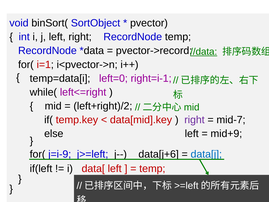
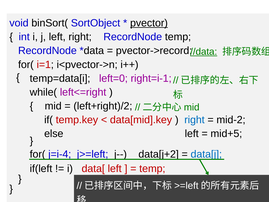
pvector underline: none -> present (149, 23)
right colour: purple -> blue (194, 120)
mid-7: mid-7 -> mid-2 (231, 120)
mid+9: mid+9 -> mid+5 (226, 134)
j=i-9: j=i-9 -> j=i-4 (60, 154)
data[j+6: data[j+6 -> data[j+2 (159, 154)
